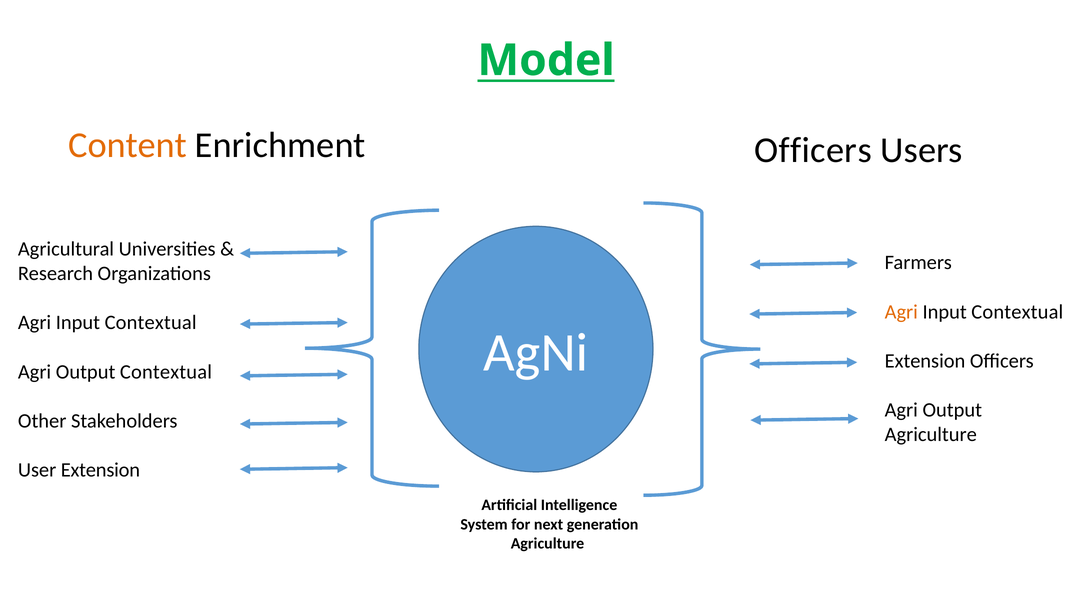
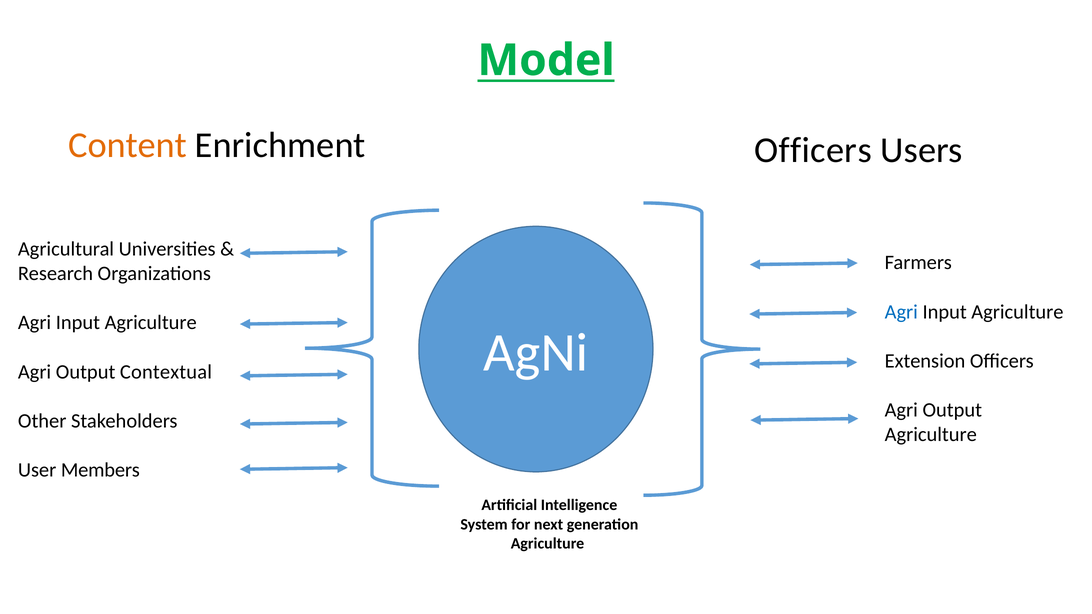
Agri colour: orange -> blue (901, 312)
Contextual: Contextual -> Agriculture (1017, 312)
Contextual: Contextual -> Agriculture (151, 323)
User Extension: Extension -> Members (100, 470)
